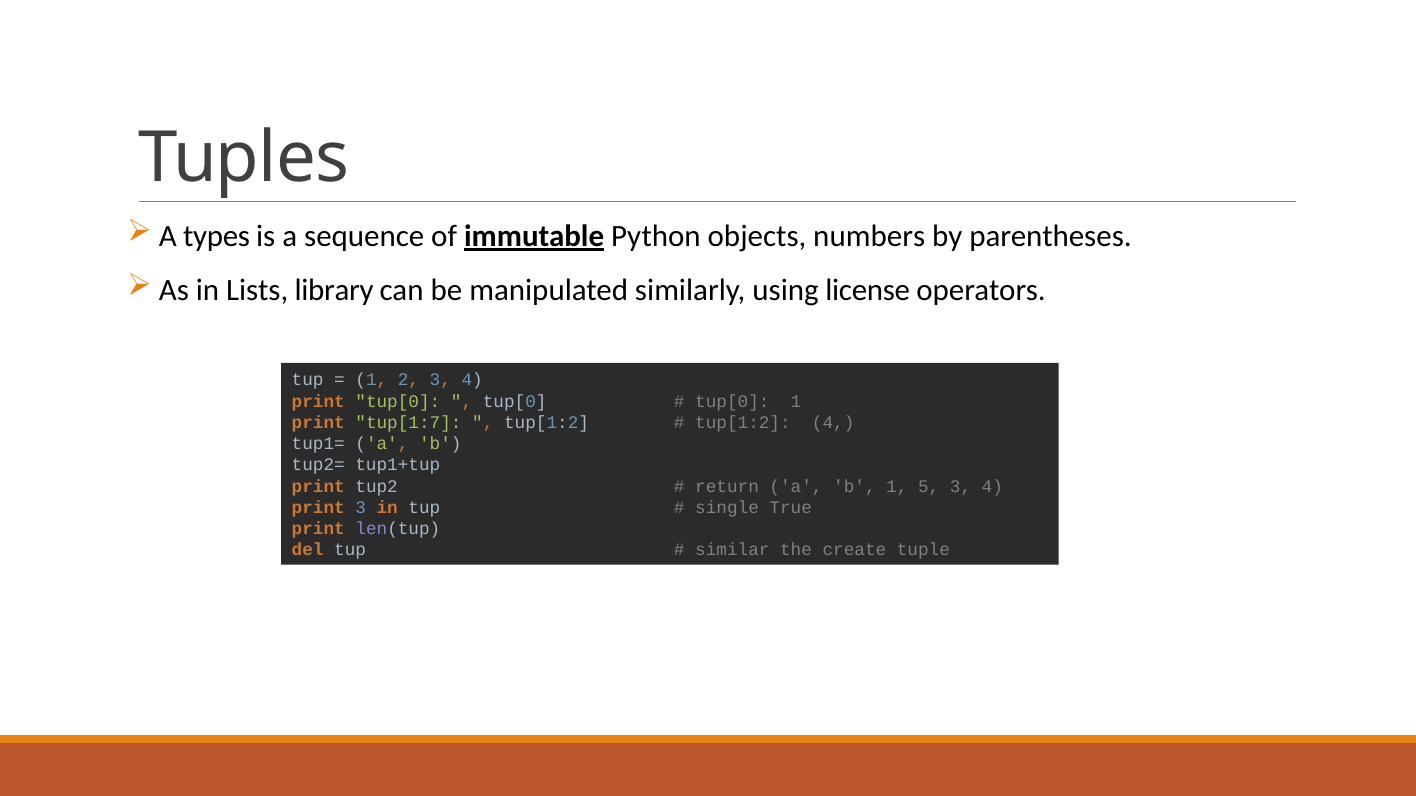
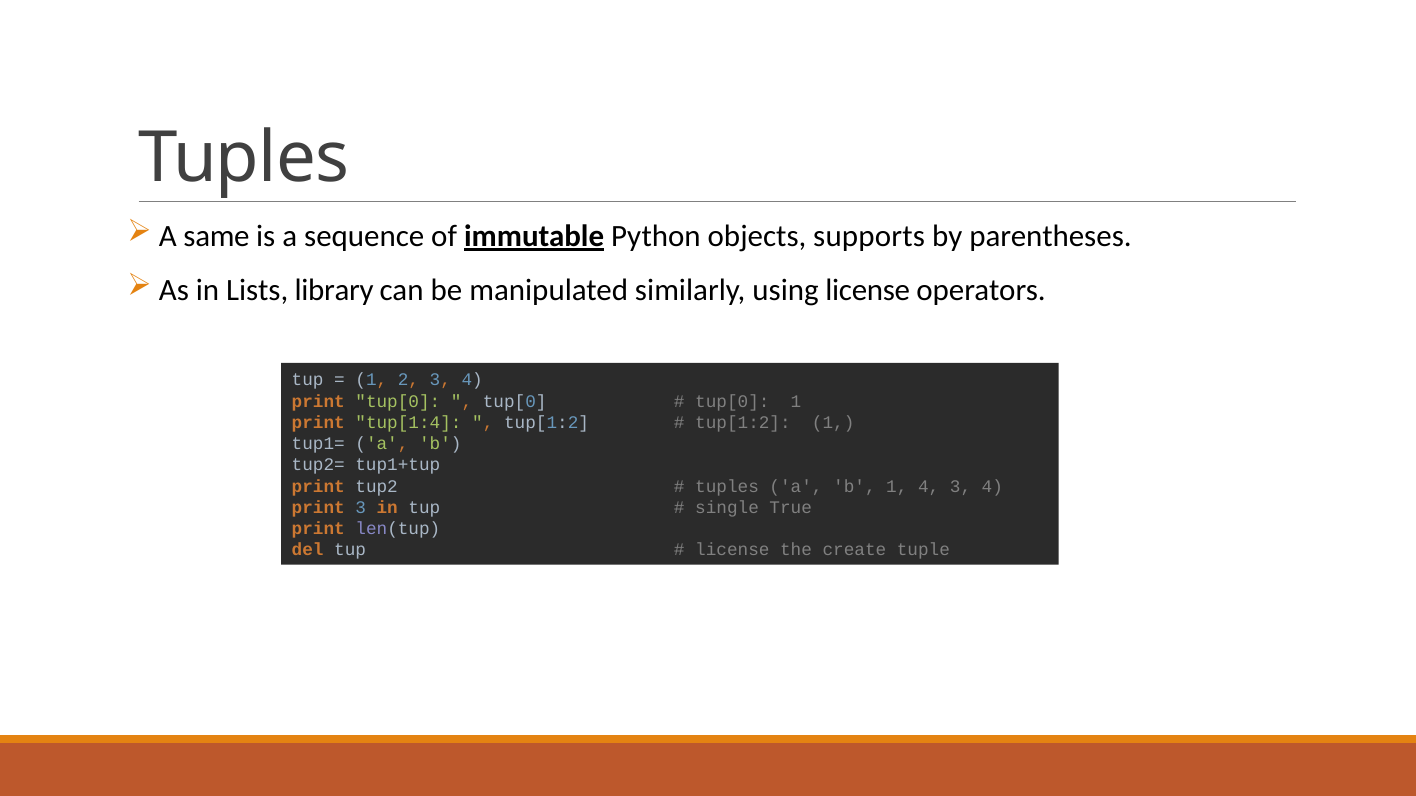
types: types -> same (217, 236)
numbers: numbers -> supports (869, 236)
tup[1:7: tup[1:7 -> tup[1:4 (408, 423)
tup[1:2 4: 4 -> 1 (833, 423)
return: return -> tuples (727, 487)
1 5: 5 -> 4 (929, 487)
similar: similar -> license (732, 550)
